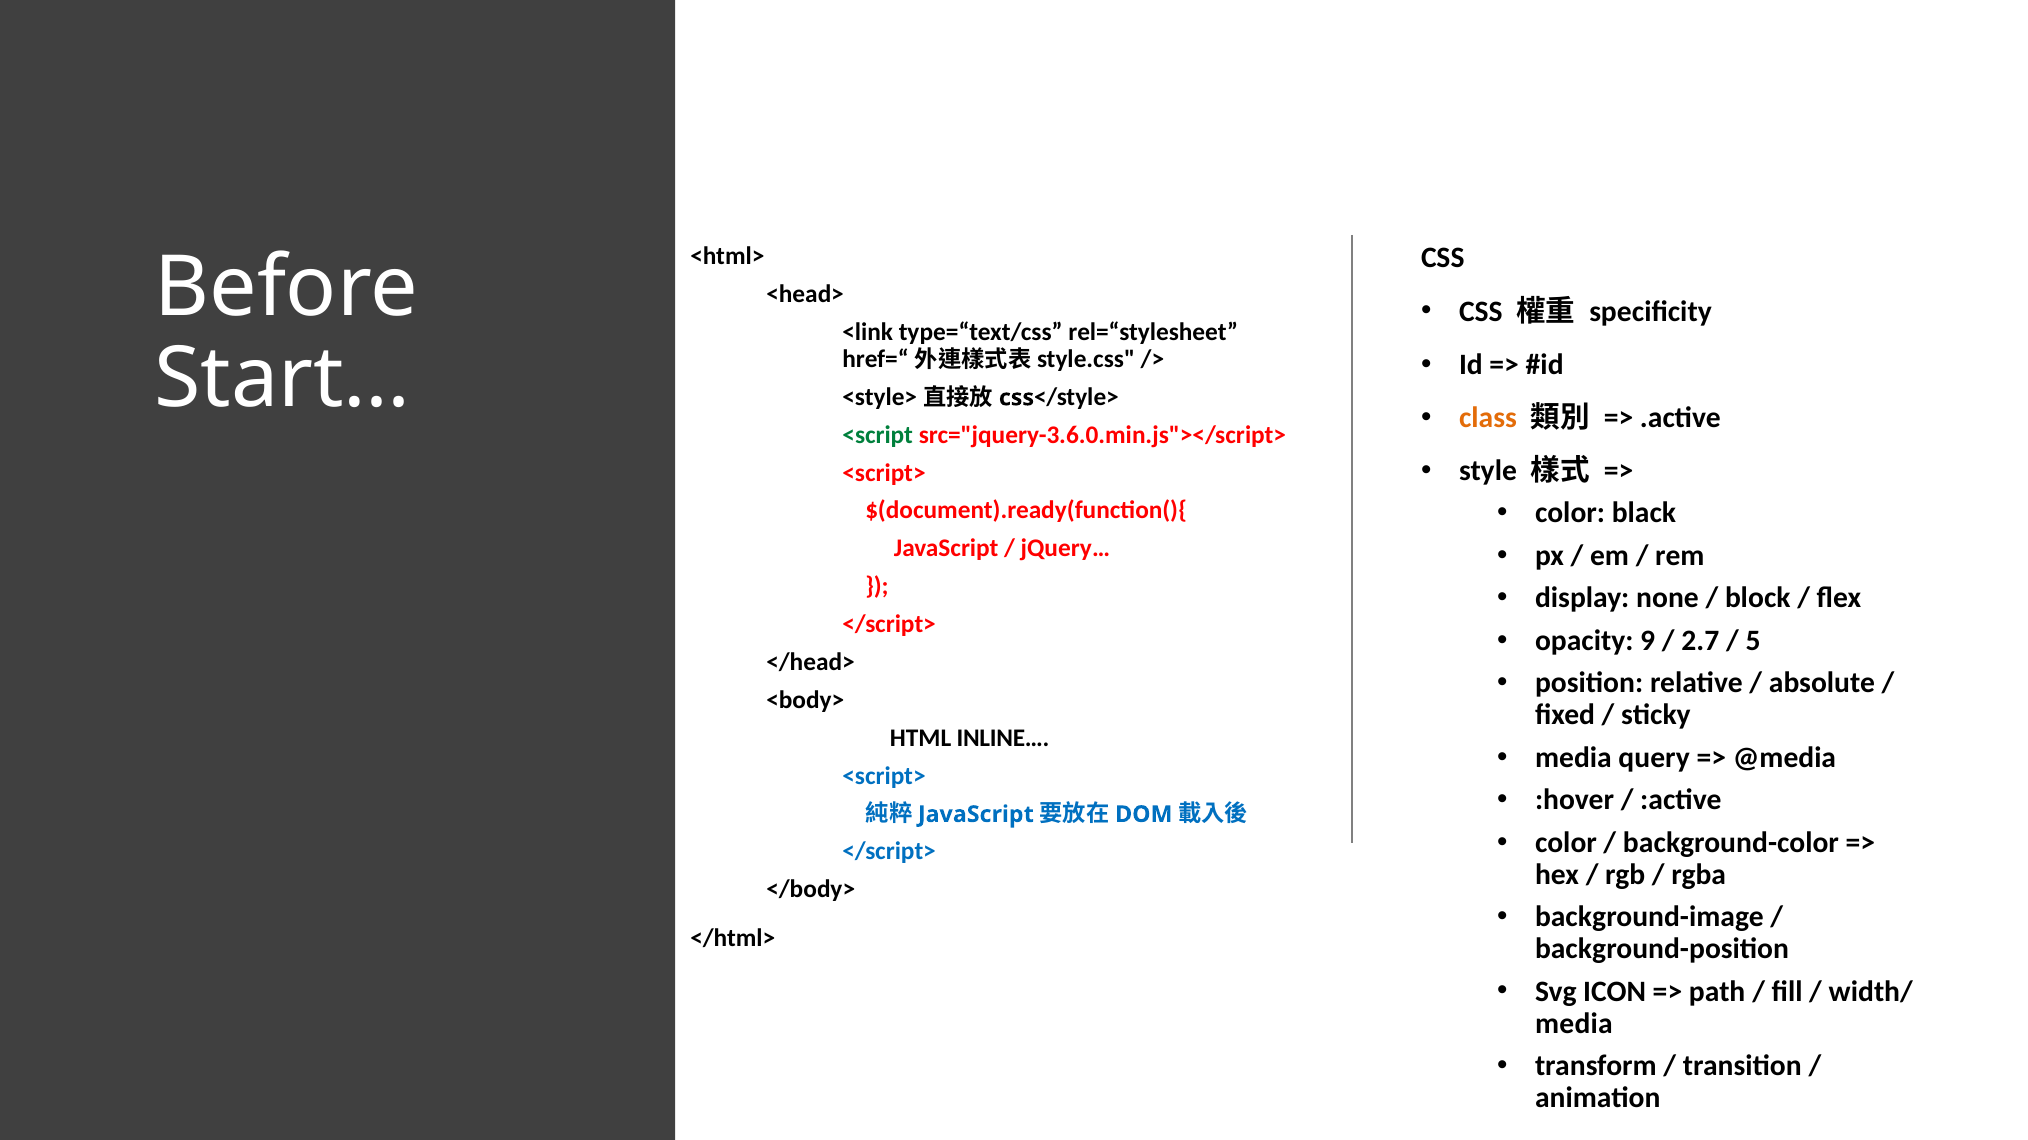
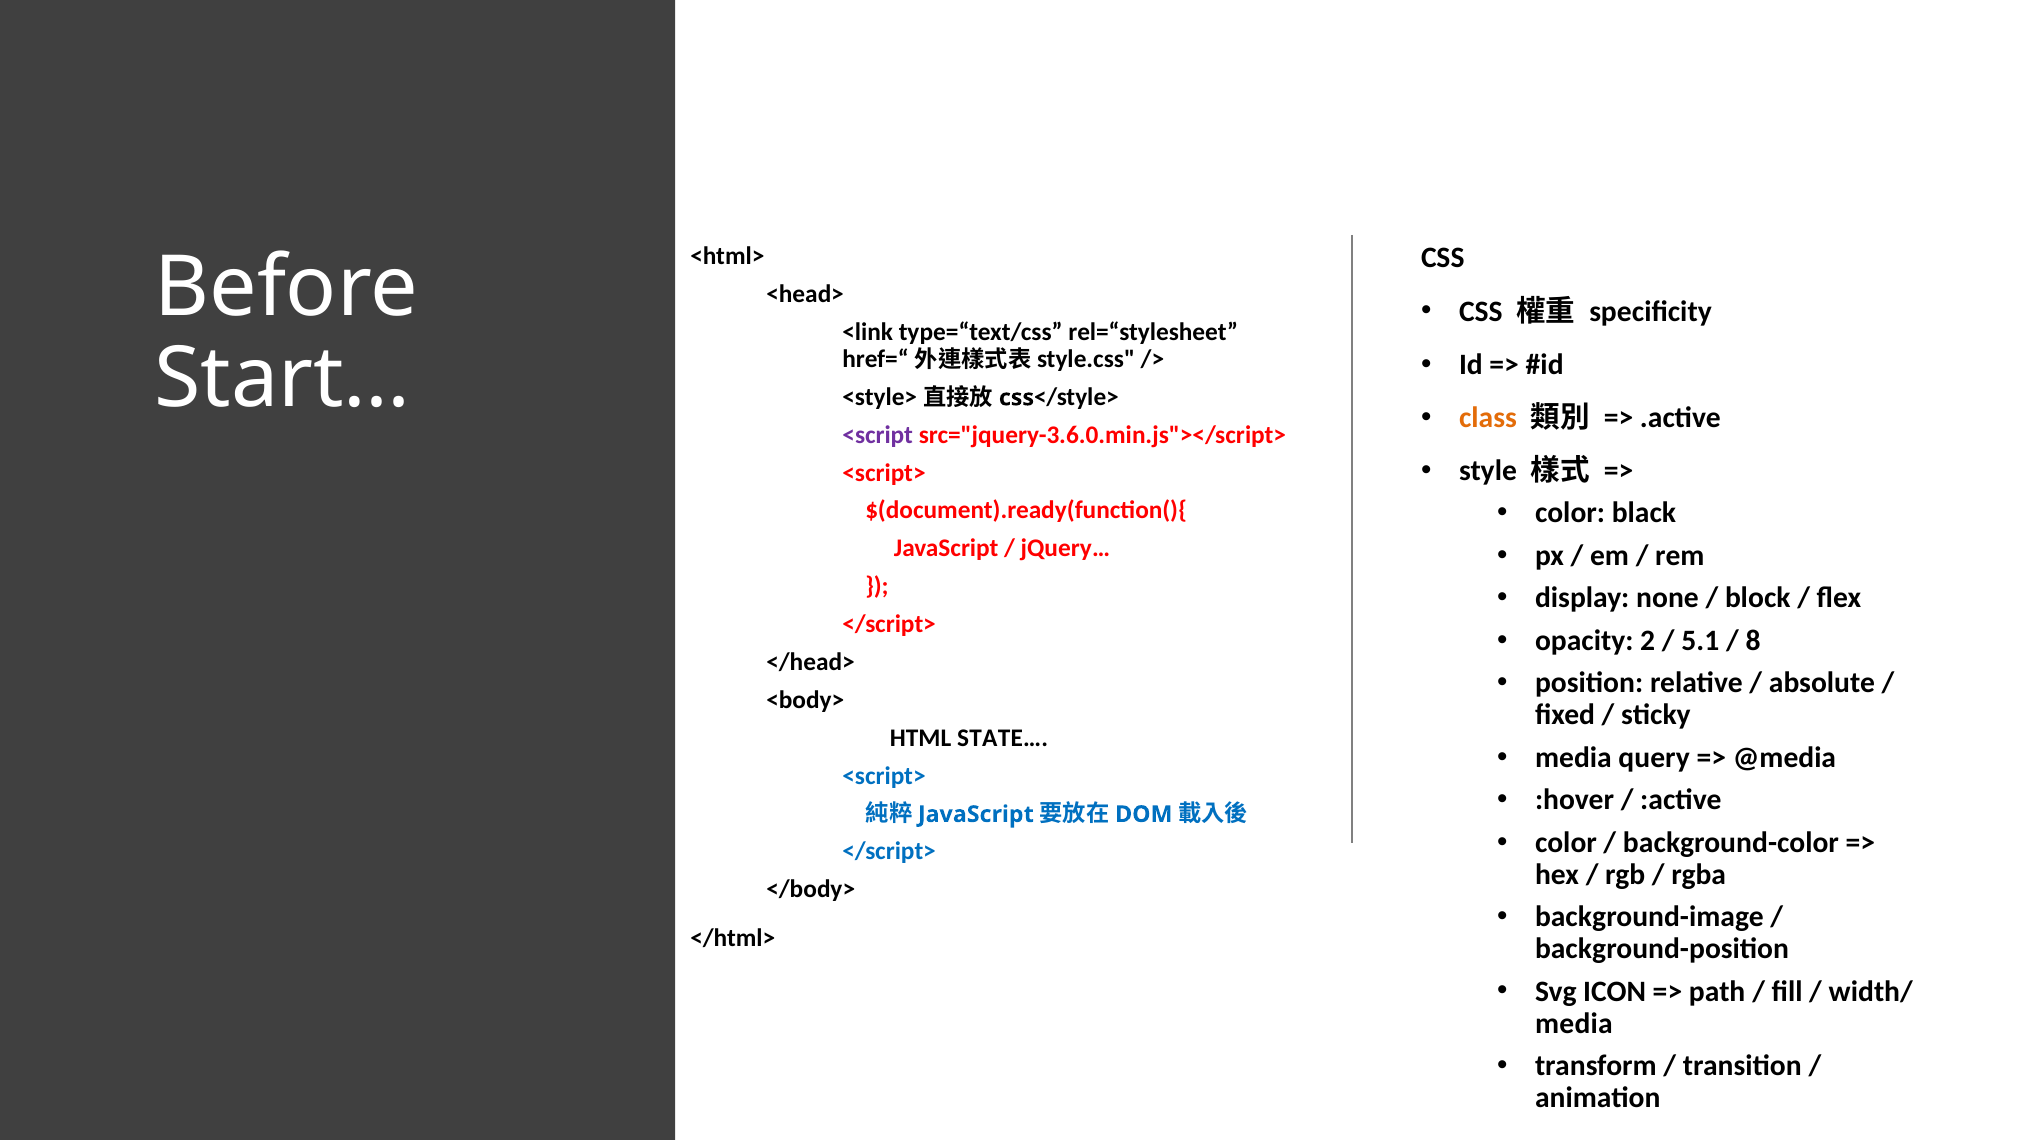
<script colour: green -> purple (878, 435)
9: 9 -> 2 (1648, 641)
2.7: 2.7 -> 5.1 (1700, 641)
5: 5 -> 8 (1753, 641)
INLINE…: INLINE… -> STATE… (1003, 738)
